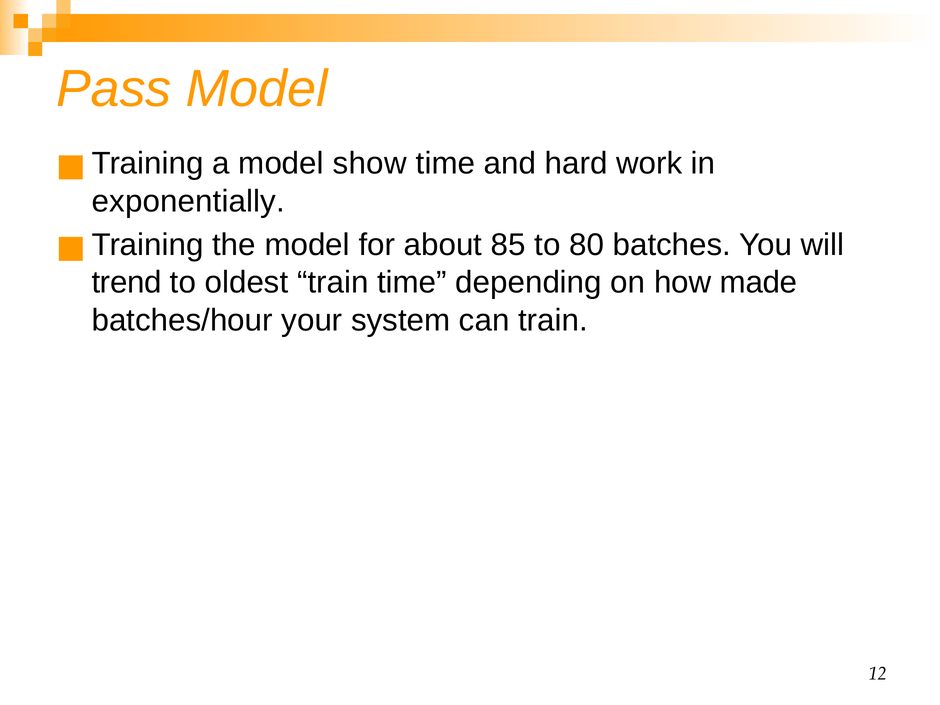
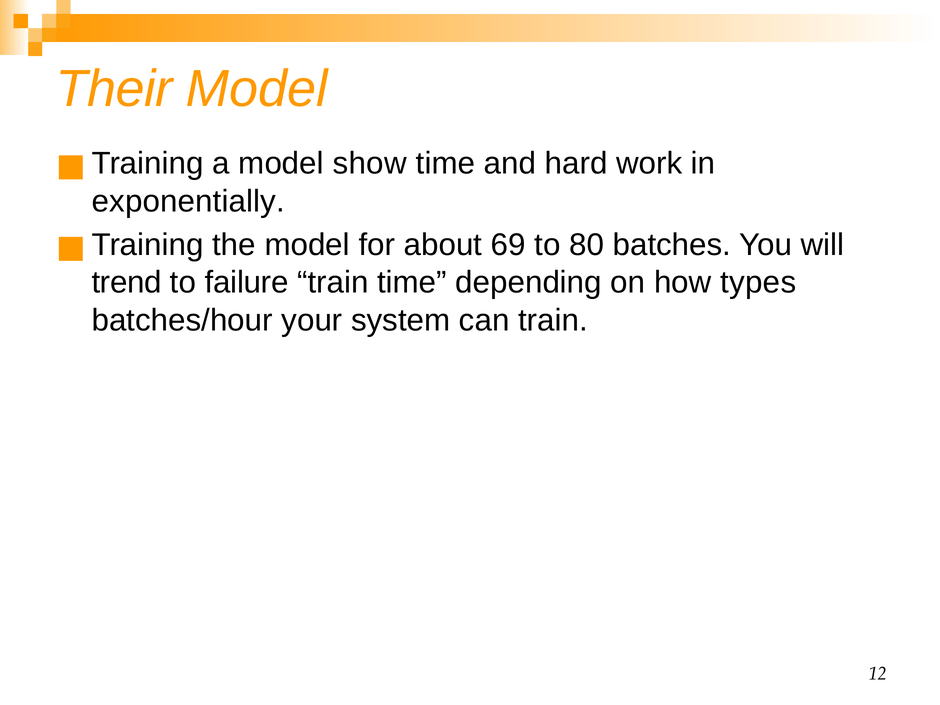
Pass: Pass -> Their (114, 89)
85: 85 -> 69 (508, 245)
oldest: oldest -> failure (247, 283)
made: made -> types (758, 283)
